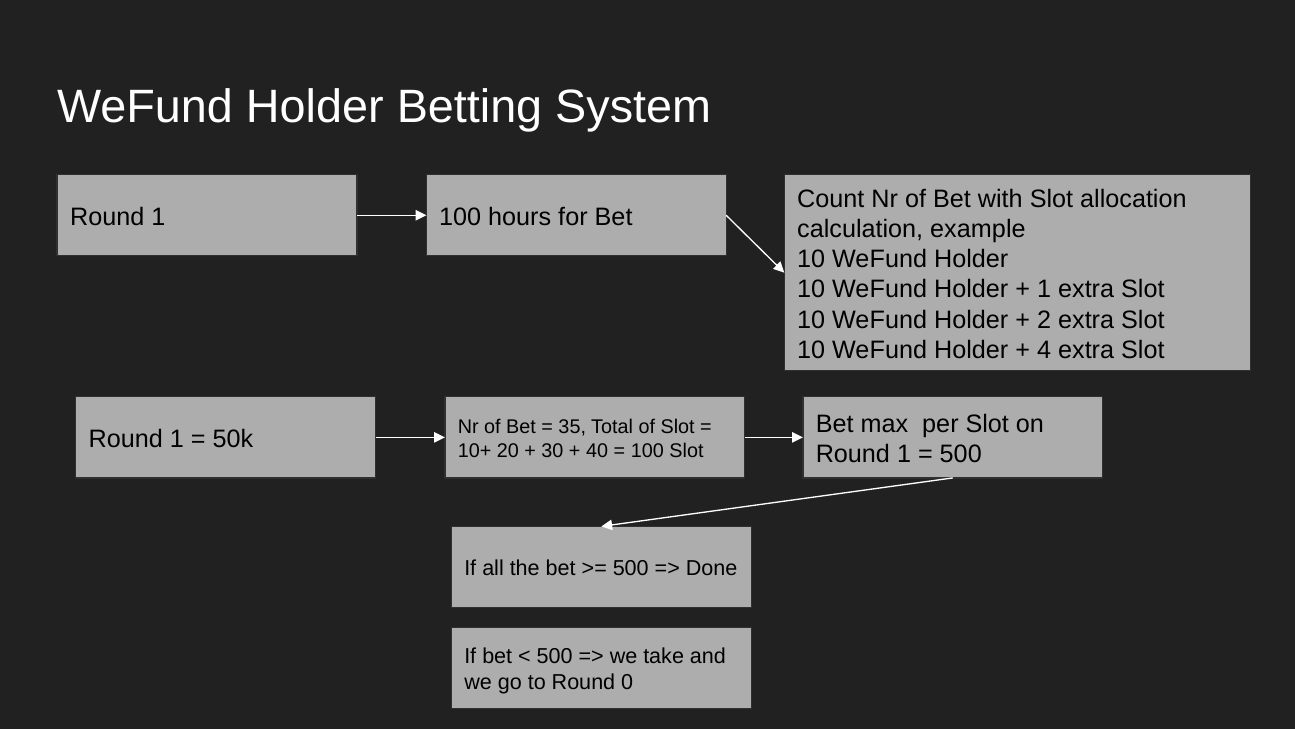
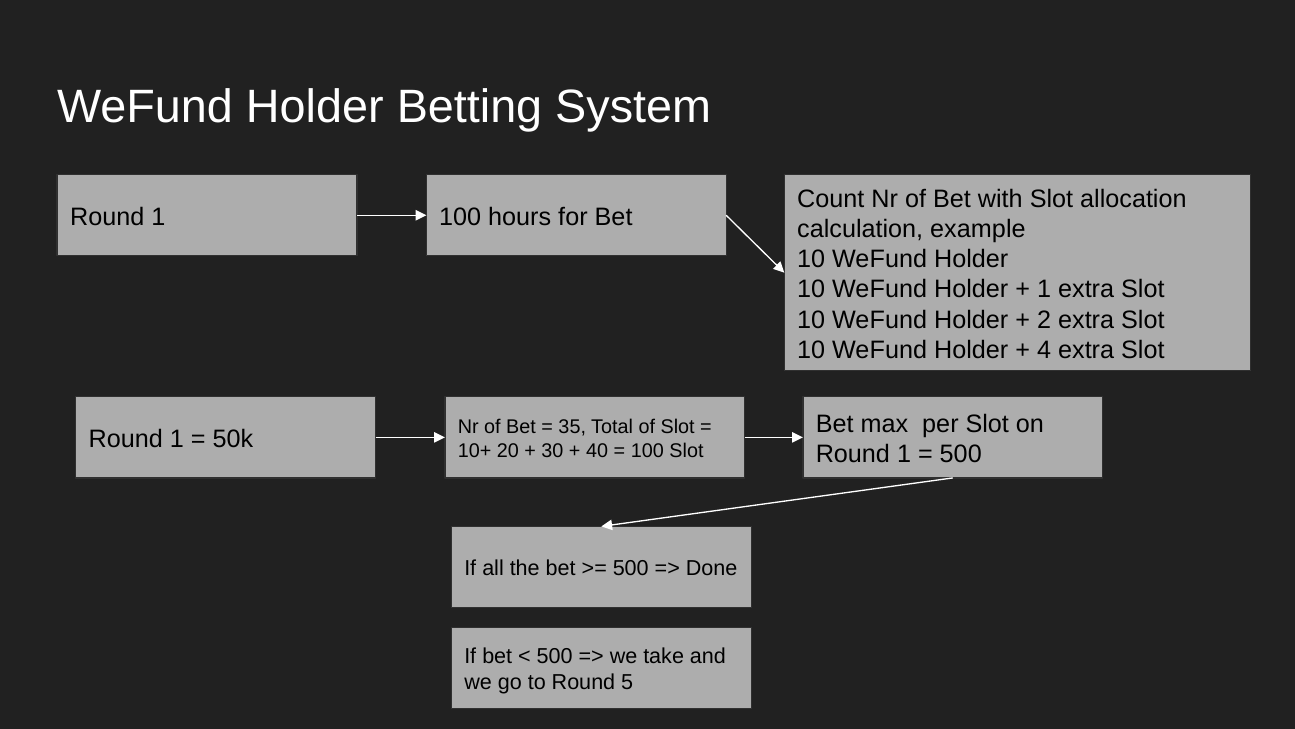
0: 0 -> 5 (627, 682)
